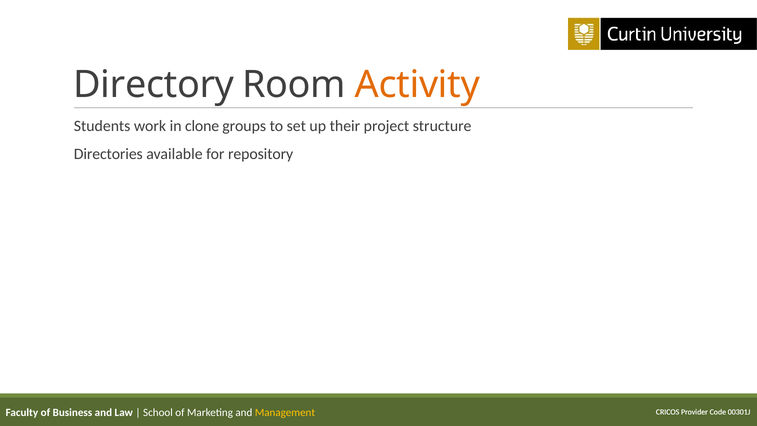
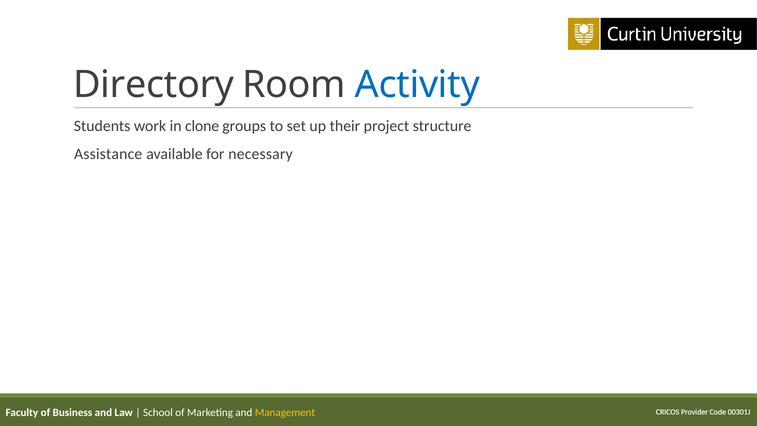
Activity colour: orange -> blue (417, 85)
Directories: Directories -> Assistance (108, 154)
repository: repository -> necessary (261, 154)
